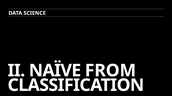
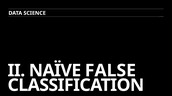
FROM: FROM -> FALSE (110, 71)
